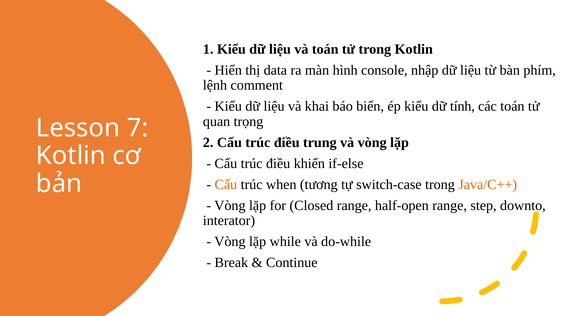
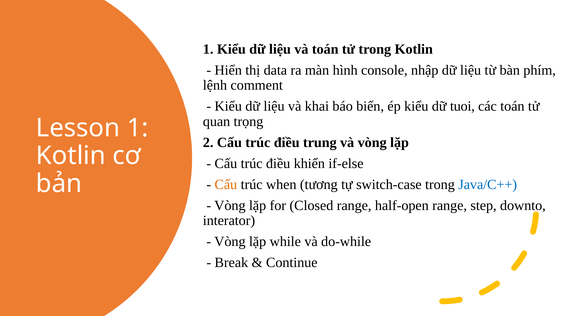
tính: tính -> tuoi (462, 106)
Lesson 7: 7 -> 1 (138, 128)
Java/C++ colour: orange -> blue (488, 185)
